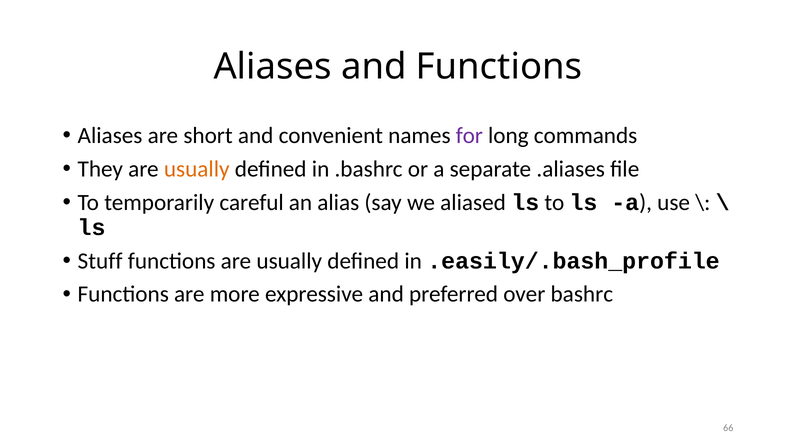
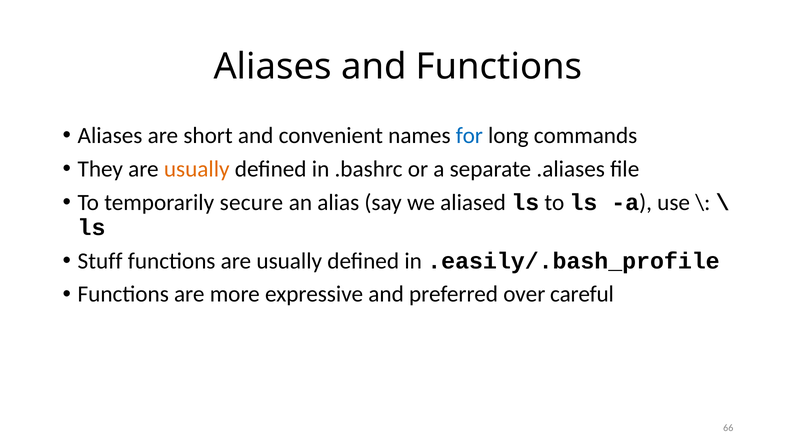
for colour: purple -> blue (469, 136)
careful: careful -> secure (251, 202)
bashrc: bashrc -> careful (582, 294)
